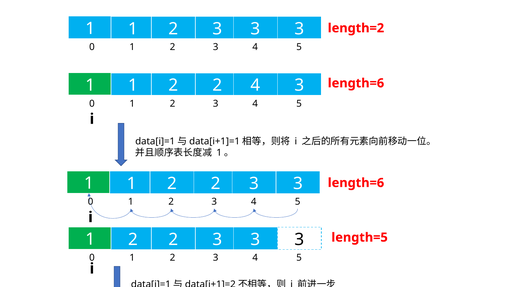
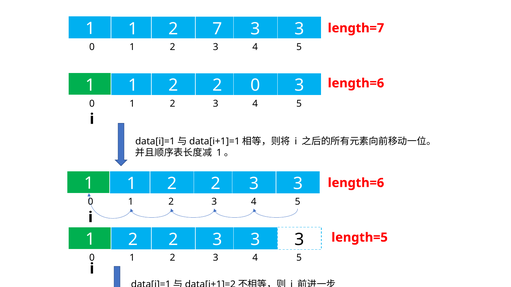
1 1 2 3: 3 -> 7 (217, 29)
length=2: length=2 -> length=7 (356, 28)
2 4: 4 -> 0 (256, 85)
